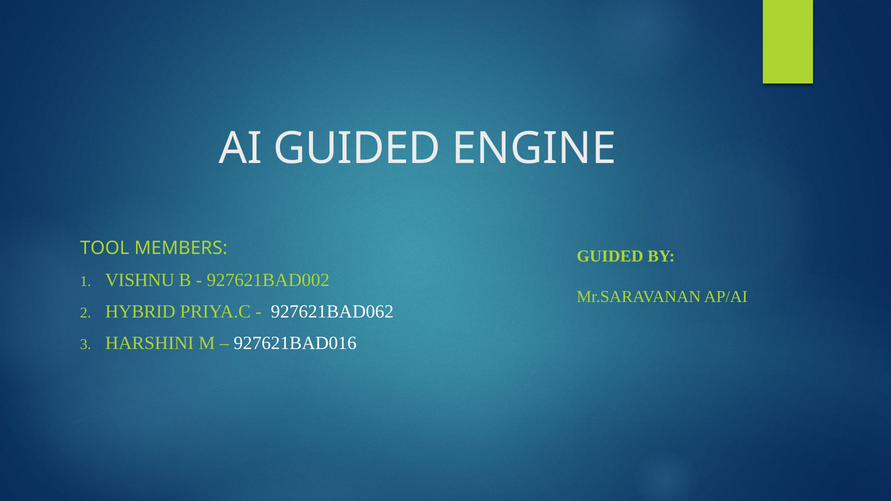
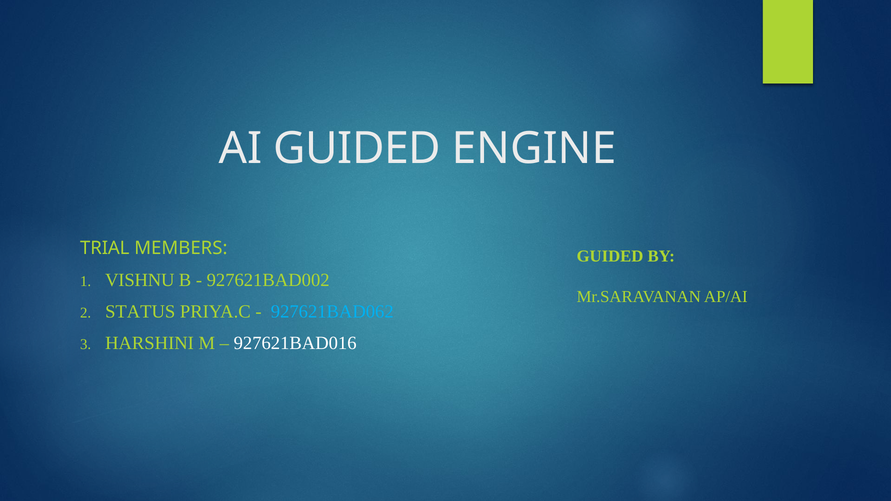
TOOL: TOOL -> TRIAL (105, 248)
HYBRID: HYBRID -> STATUS (140, 312)
927621BAD062 colour: white -> light blue (332, 312)
